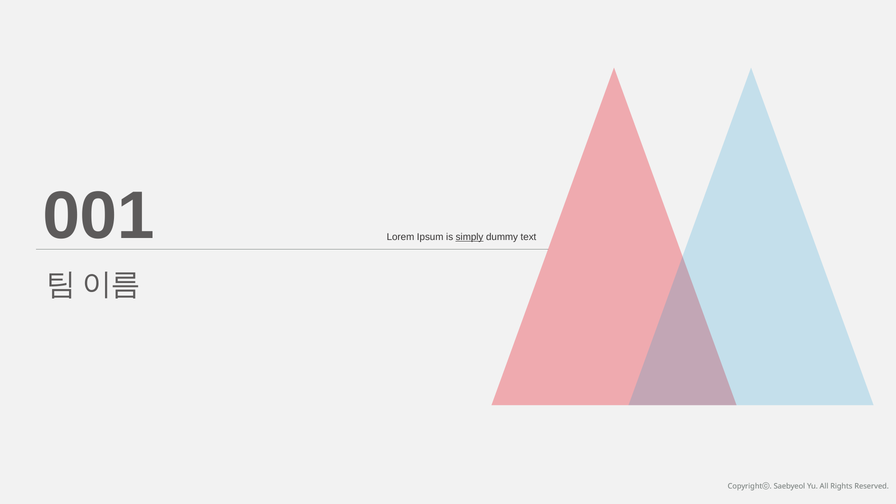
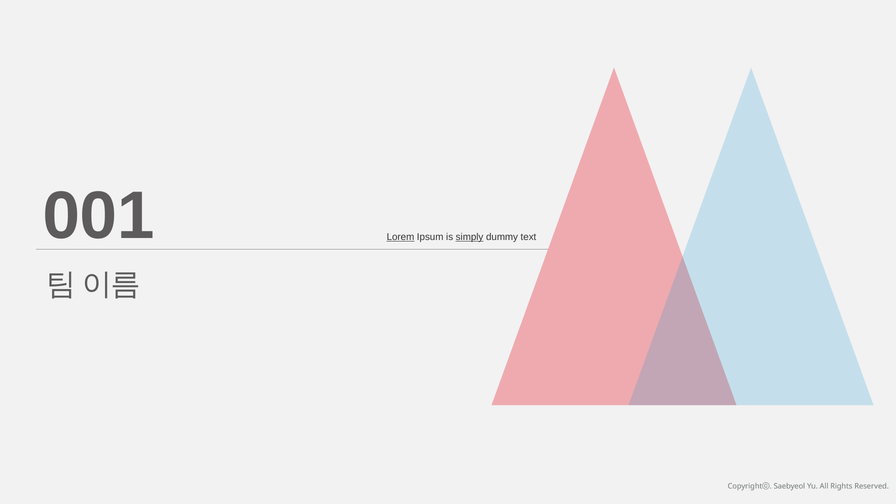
Lorem underline: none -> present (400, 237)
